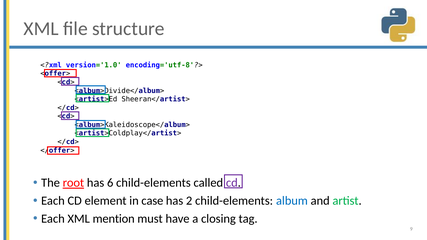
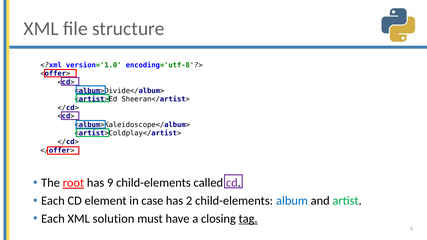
has 6: 6 -> 9 (110, 183)
mention: mention -> solution (114, 219)
tag underline: none -> present (248, 219)
